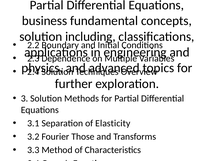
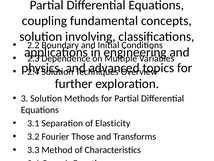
business: business -> coupling (45, 21)
including: including -> involving (90, 36)
